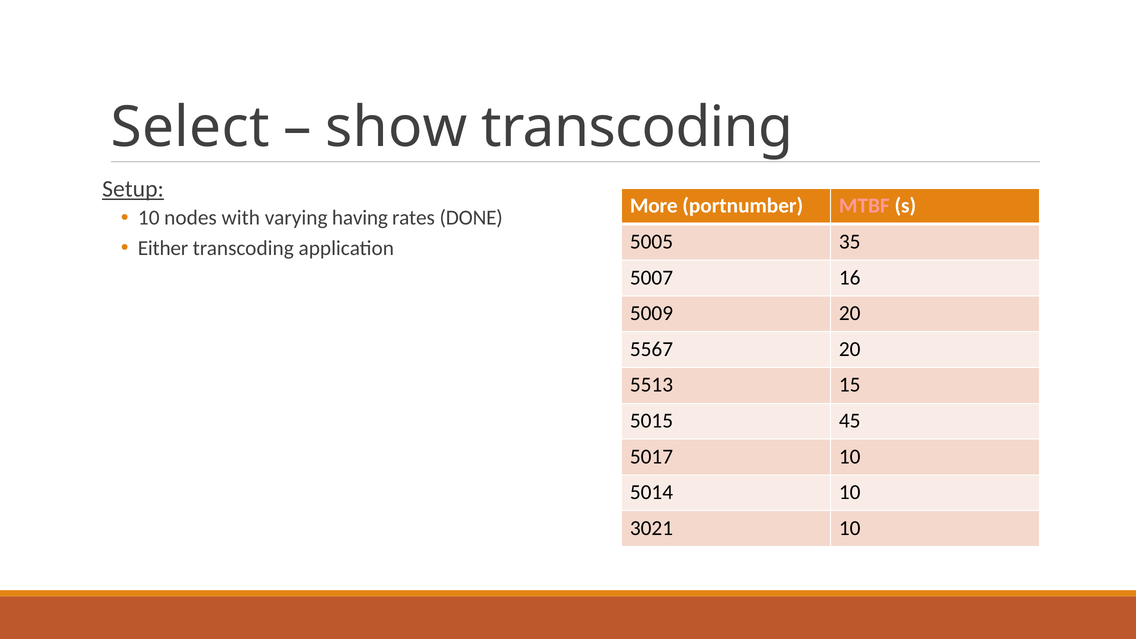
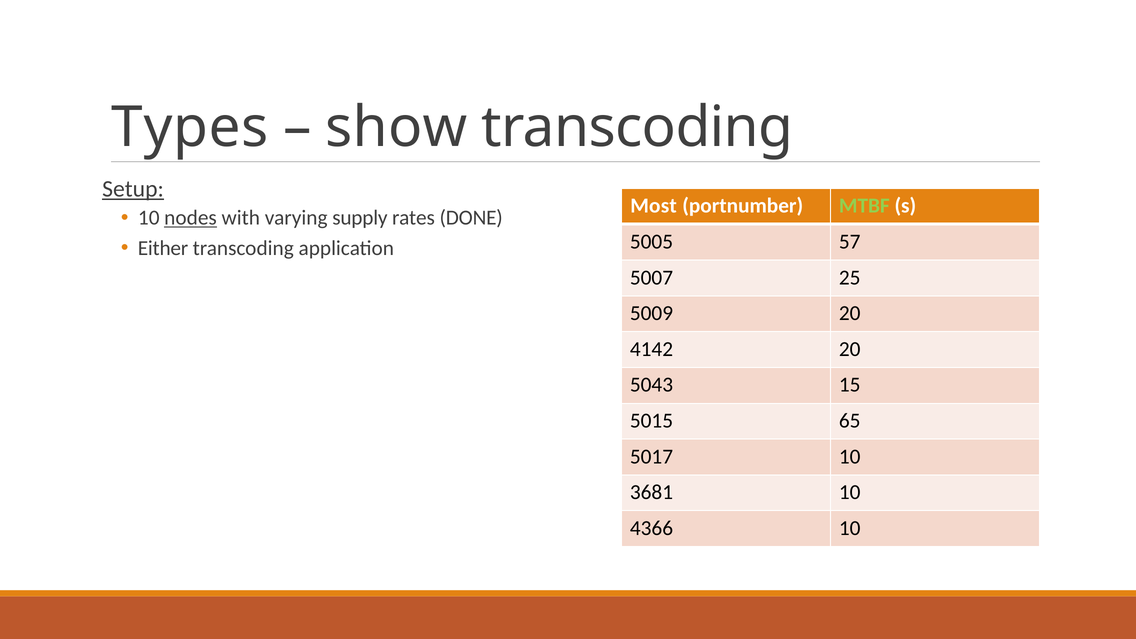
Select: Select -> Types (190, 127)
More: More -> Most (654, 206)
MTBF colour: pink -> light green (864, 206)
nodes underline: none -> present (191, 218)
having: having -> supply (360, 218)
35: 35 -> 57 (850, 242)
16: 16 -> 25 (850, 277)
5567: 5567 -> 4142 (651, 349)
5513: 5513 -> 5043 (651, 385)
45: 45 -> 65 (850, 421)
5014: 5014 -> 3681 (651, 492)
3021: 3021 -> 4366 (651, 528)
